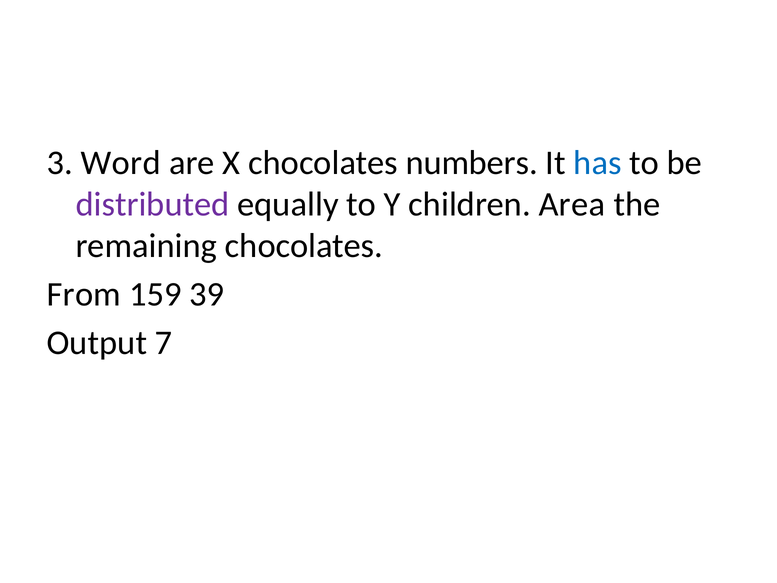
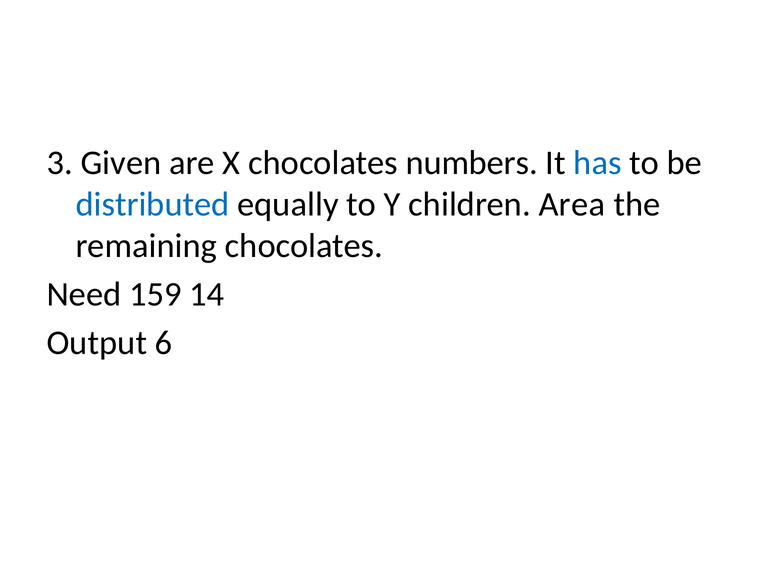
Word: Word -> Given (121, 163)
distributed colour: purple -> blue (153, 204)
From: From -> Need (84, 294)
39: 39 -> 14 (207, 294)
7: 7 -> 6 (164, 343)
